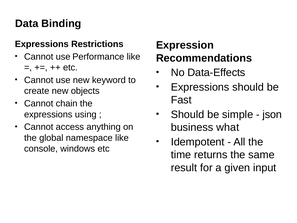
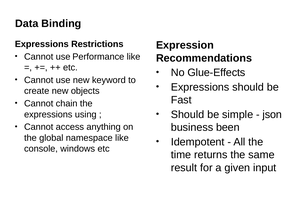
Data-Effects: Data-Effects -> Glue-Effects (216, 73)
what: what -> been (228, 127)
